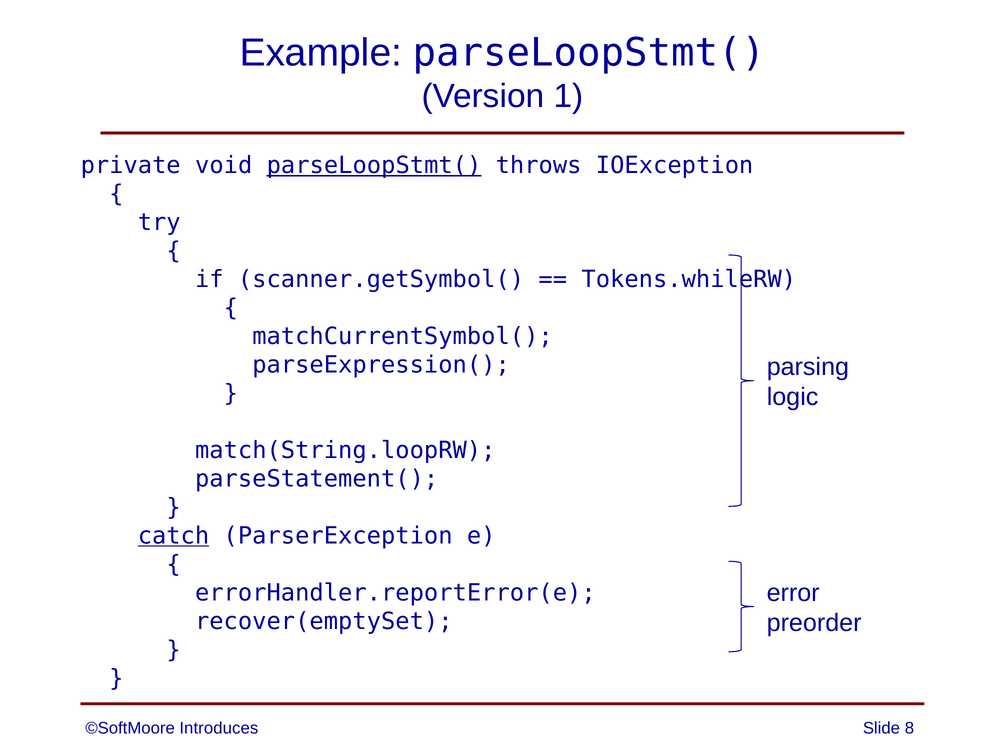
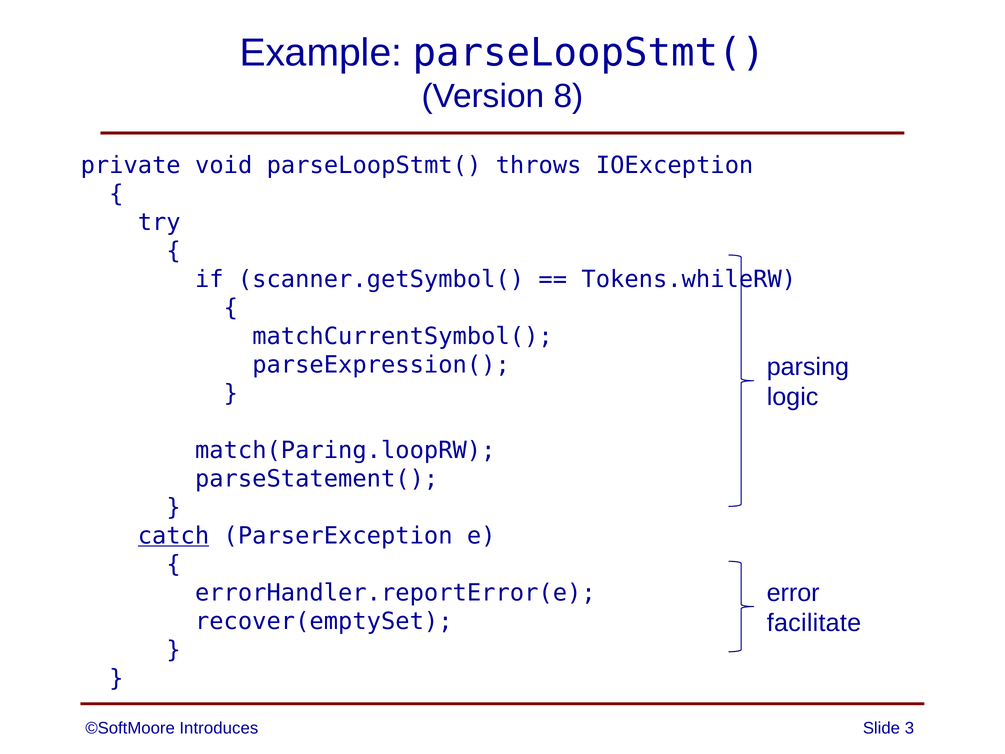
1: 1 -> 8 (569, 96)
parseLoopStmt( underline: present -> none (374, 165)
match(String.loopRW: match(String.loopRW -> match(Paring.loopRW (345, 450)
preorder: preorder -> facilitate (814, 623)
8: 8 -> 3 (909, 728)
